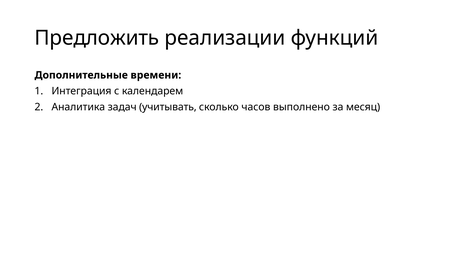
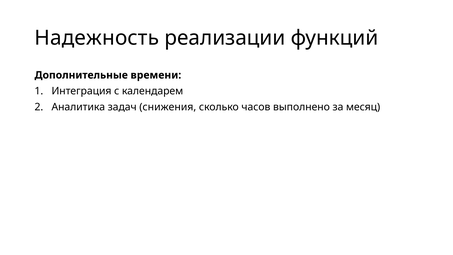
Предложить: Предложить -> Надежность (97, 38)
учитывать: учитывать -> снижения (168, 107)
